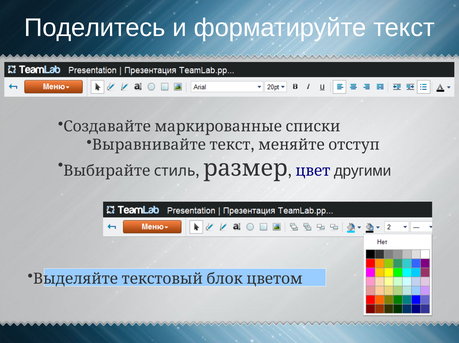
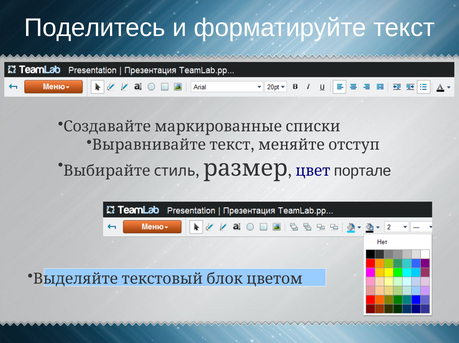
другими: другими -> портале (363, 171)
